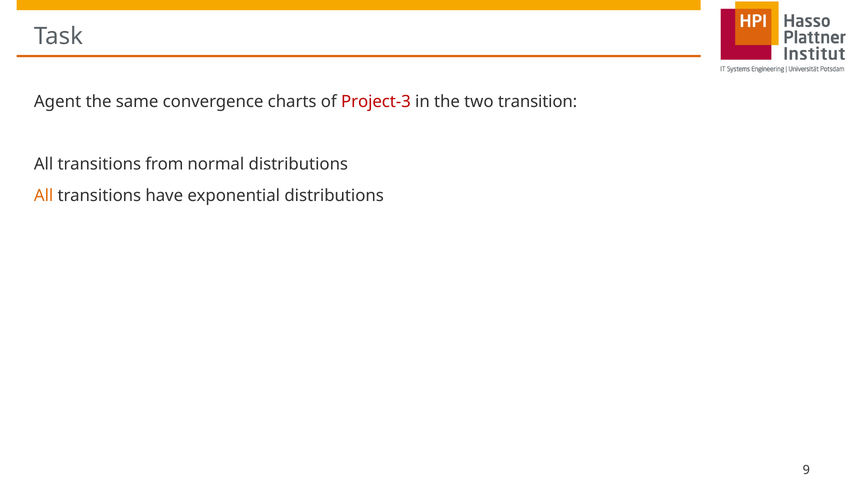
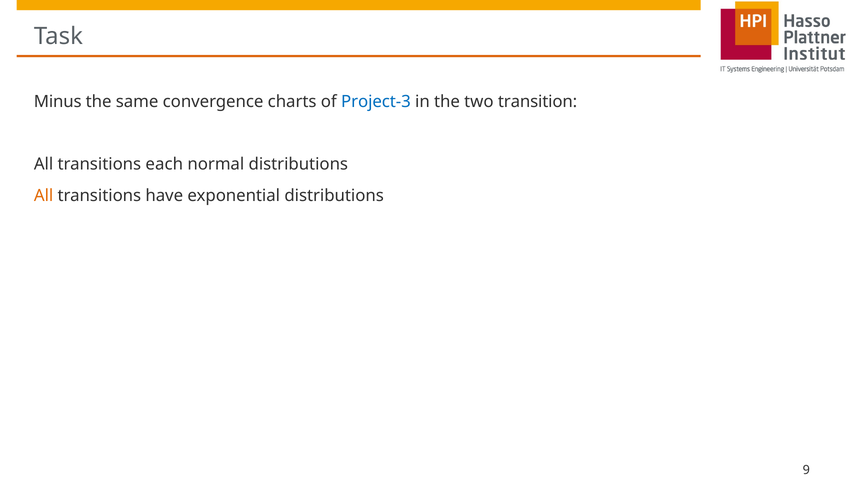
Agent: Agent -> Minus (58, 102)
Project-3 colour: red -> blue (376, 102)
from: from -> each (164, 164)
